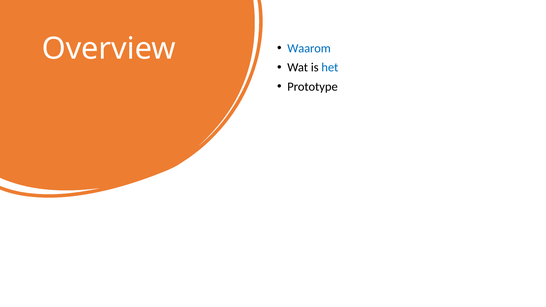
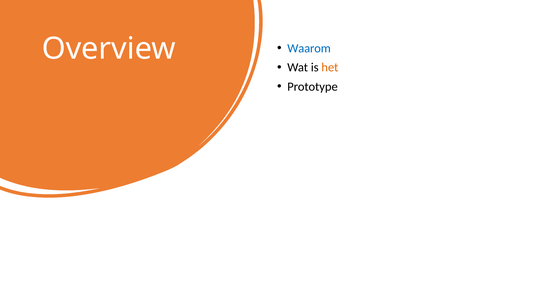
het colour: blue -> orange (330, 67)
